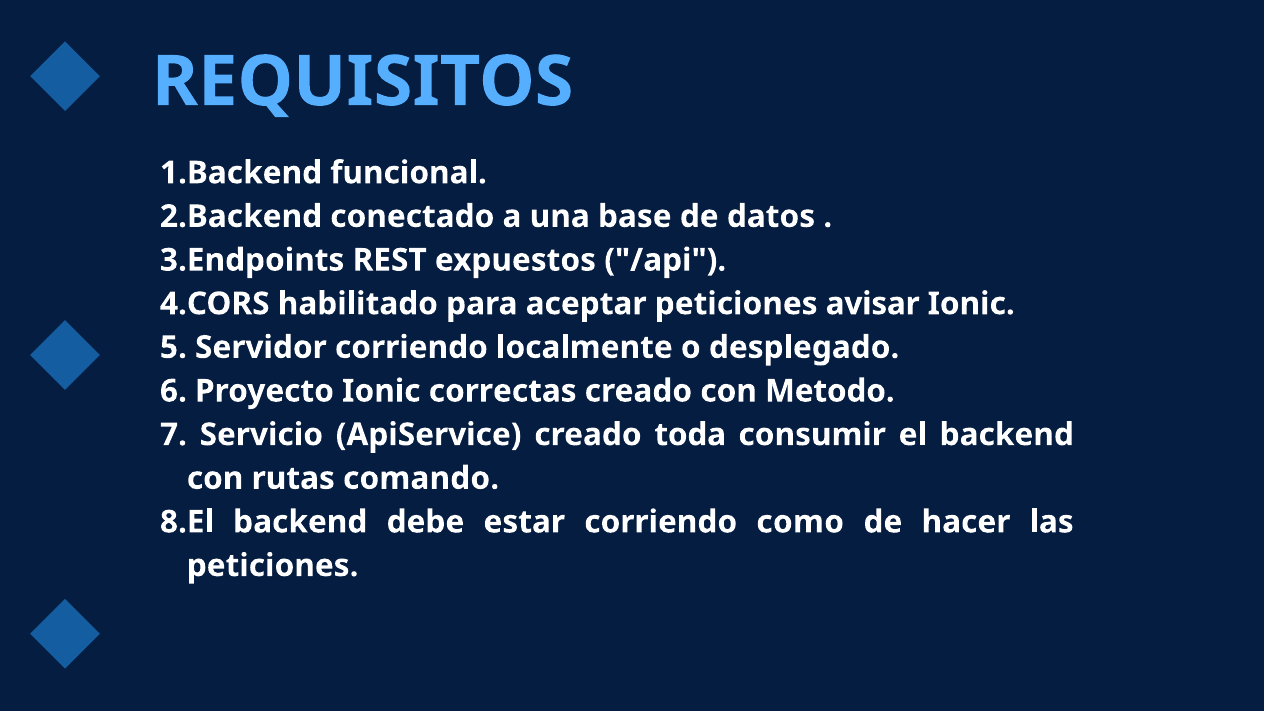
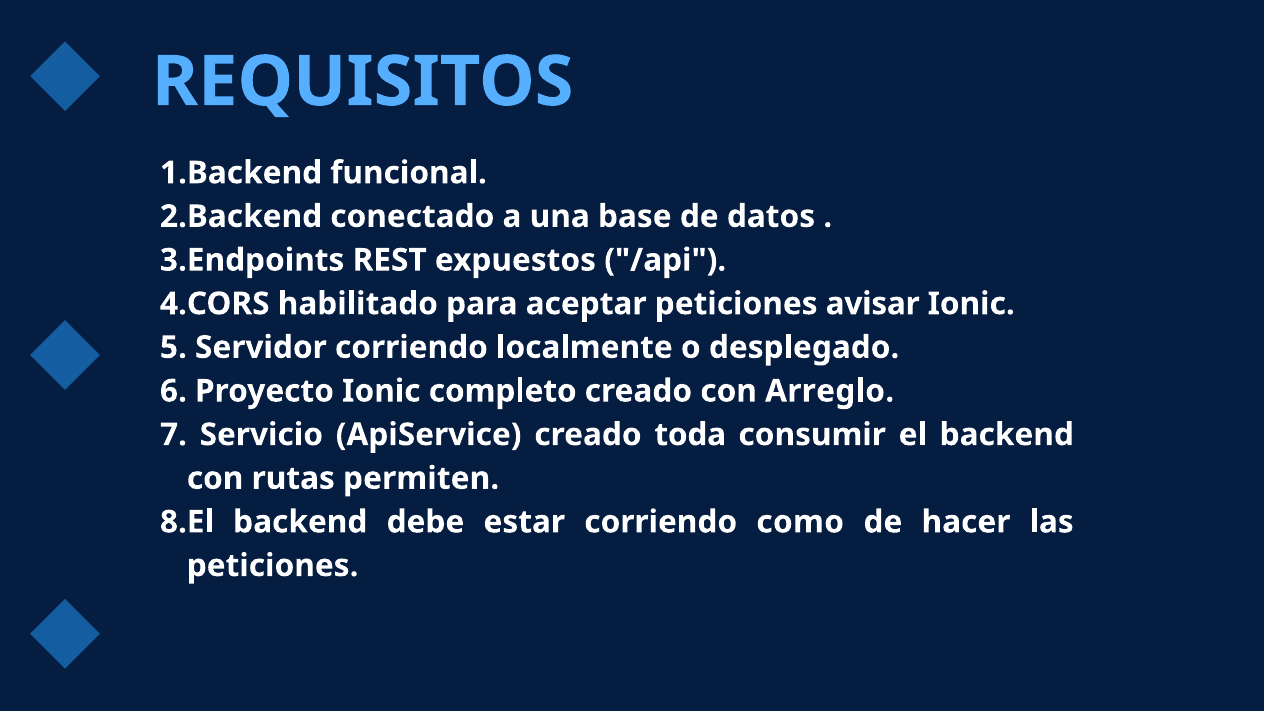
correctas: correctas -> completo (503, 391)
Metodo: Metodo -> Arreglo (830, 391)
comando: comando -> permiten (421, 478)
